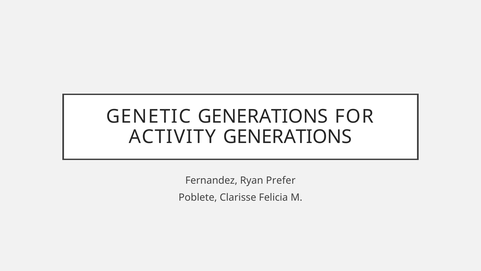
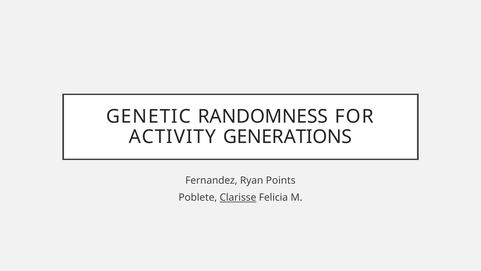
GENETIC GENERATIONS: GENERATIONS -> RANDOMNESS (263, 116)
Prefer: Prefer -> Points (281, 180)
Clarisse underline: none -> present (238, 197)
